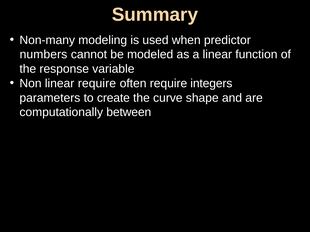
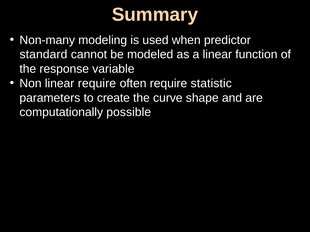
numbers: numbers -> standard (43, 55)
integers: integers -> statistic (211, 84)
between: between -> possible (129, 113)
